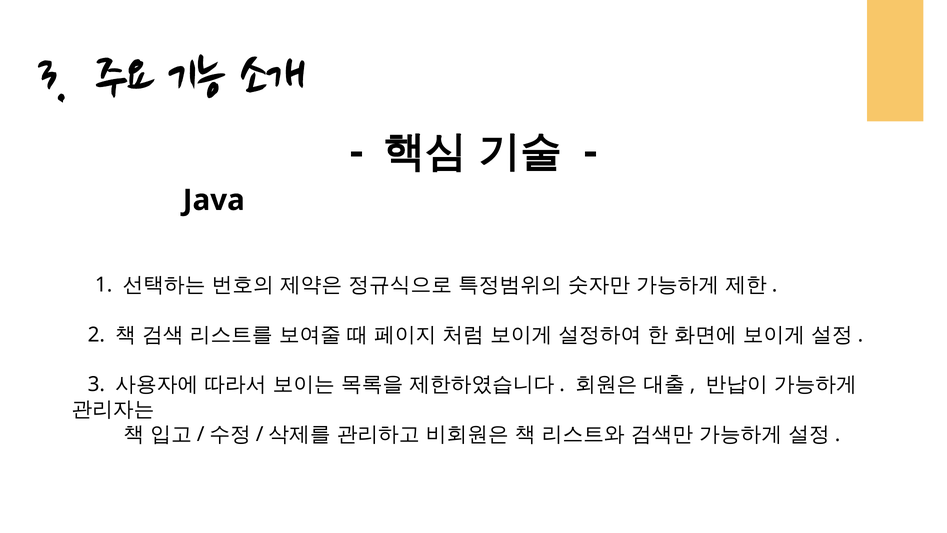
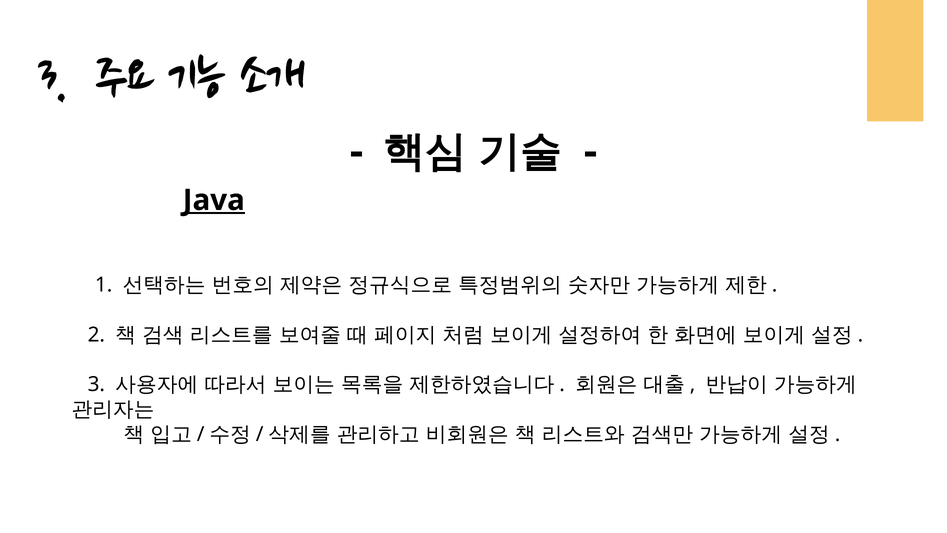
Java underline: none -> present (214, 200)
